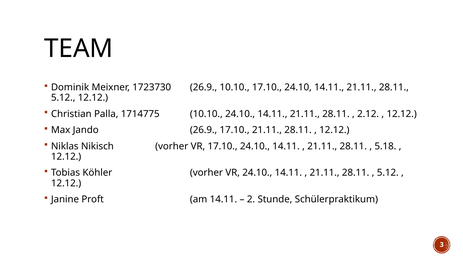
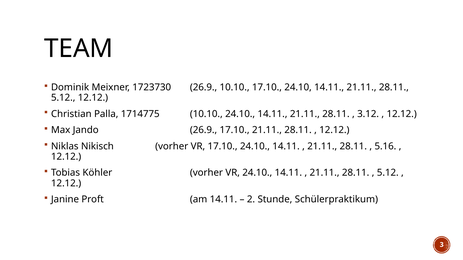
2.12: 2.12 -> 3.12 (368, 114)
5.18: 5.18 -> 5.16 (385, 146)
